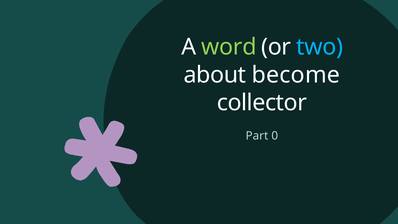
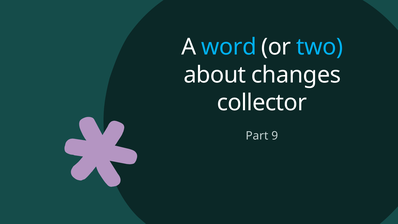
word colour: light green -> light blue (229, 47)
become: become -> changes (296, 75)
0: 0 -> 9 (275, 136)
